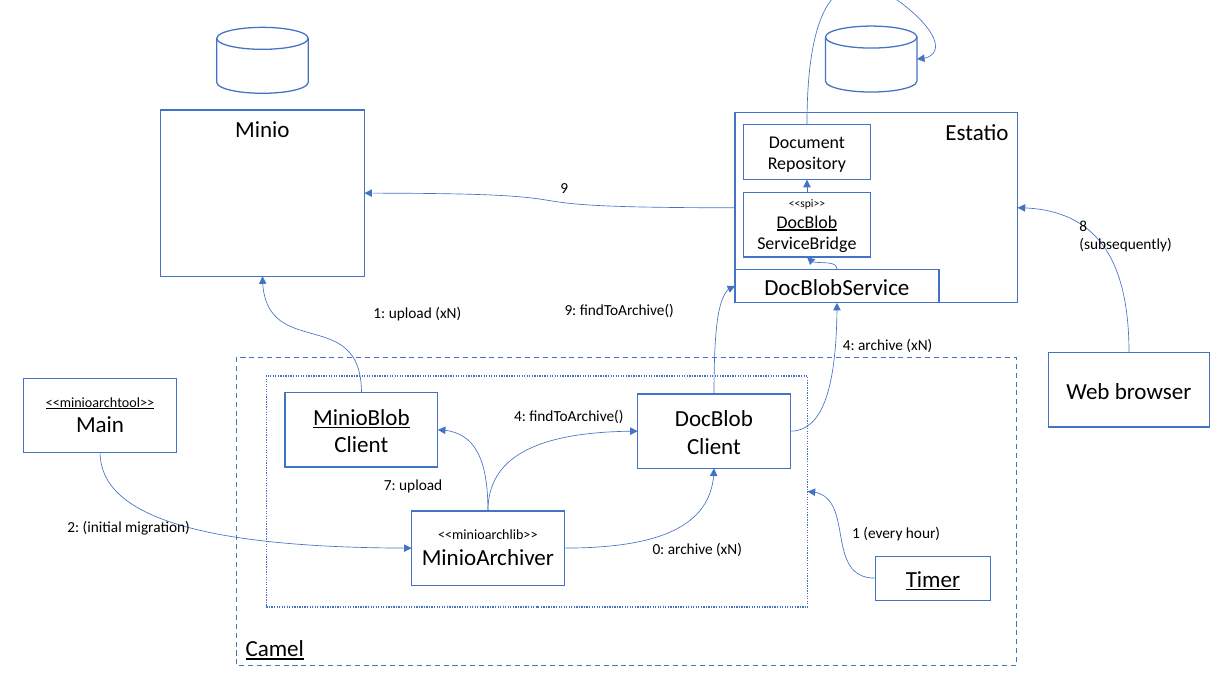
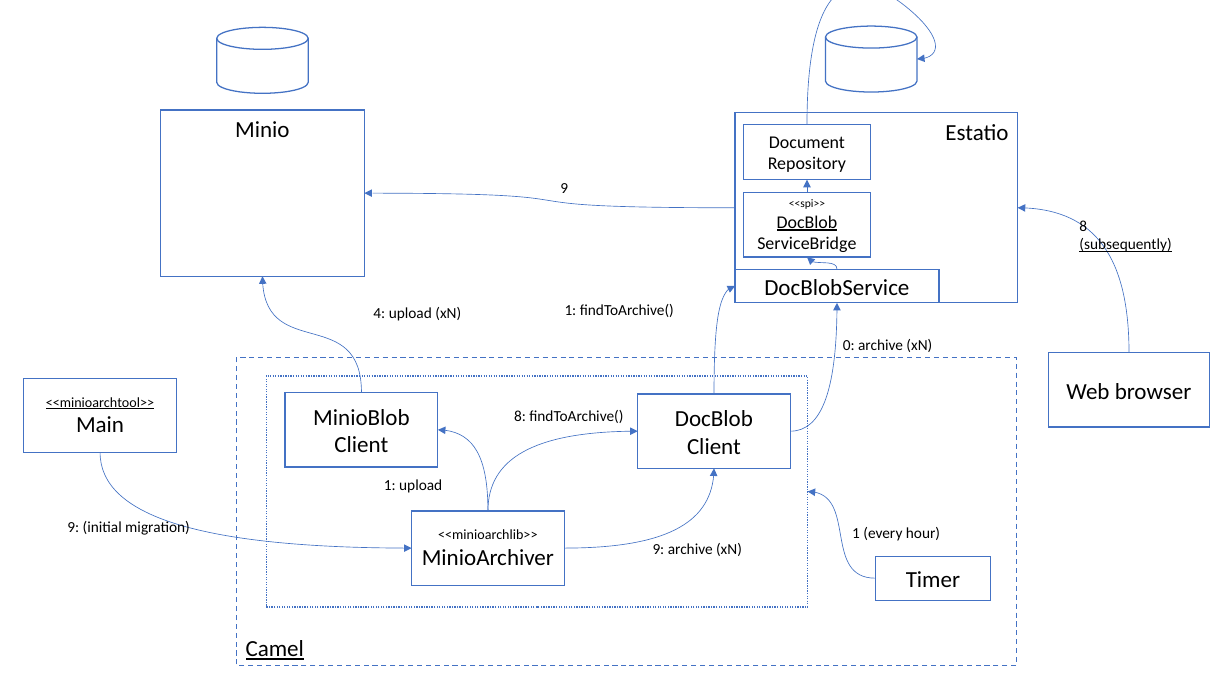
subsequently underline: none -> present (1126, 245)
9: 9 -> 1 (570, 310)
1: 1 -> 4 (379, 313)
4: 4 -> 0 (849, 346)
MinioBlob underline: present -> none (361, 418)
4: 4 -> 8 (520, 417)
7: 7 -> 1 (390, 485)
2: 2 -> 9 (73, 528)
0: 0 -> 9 (658, 549)
Timer underline: present -> none (933, 580)
